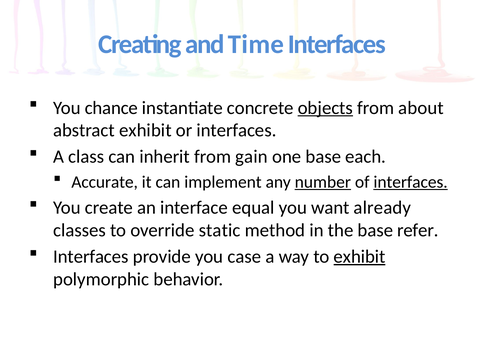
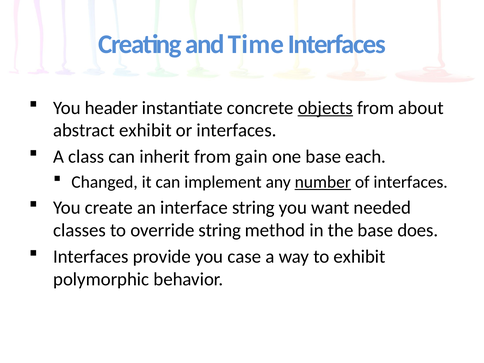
chance: chance -> header (111, 108)
Accurate: Accurate -> Changed (105, 182)
interfaces underline: present -> none (411, 182)
interface equal: equal -> string (253, 208)
already: already -> needed (382, 208)
override static: static -> string (220, 230)
refer: refer -> does (418, 230)
exhibit underline: present -> none (360, 257)
